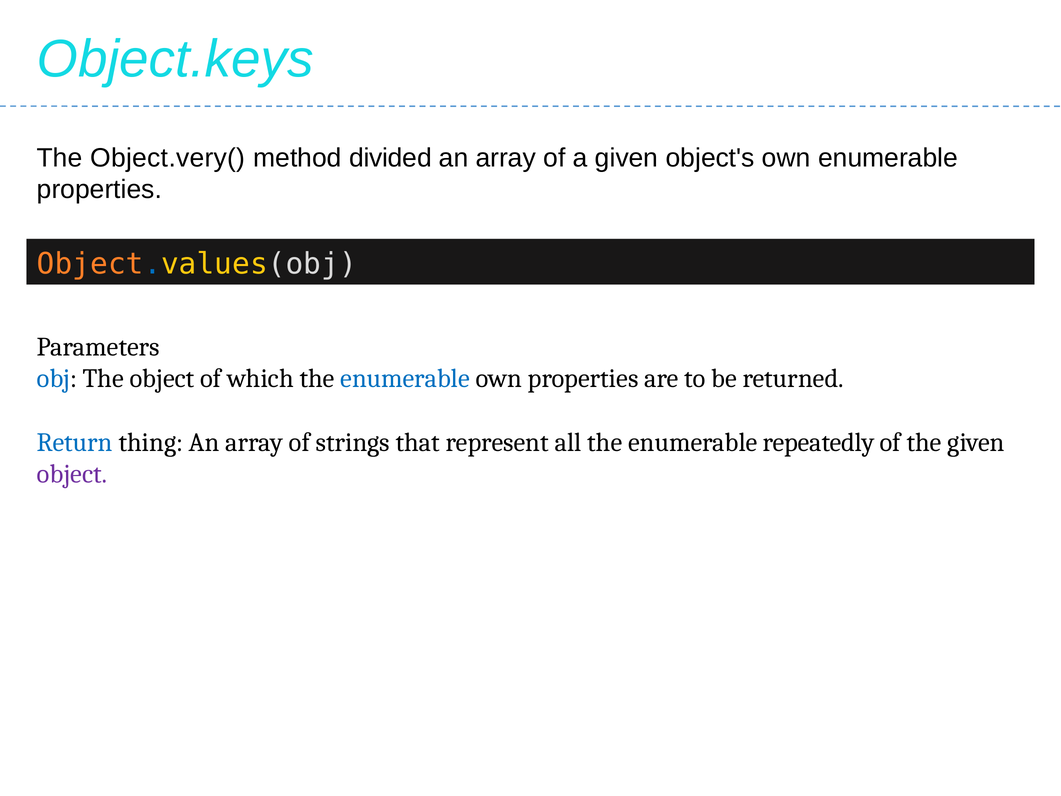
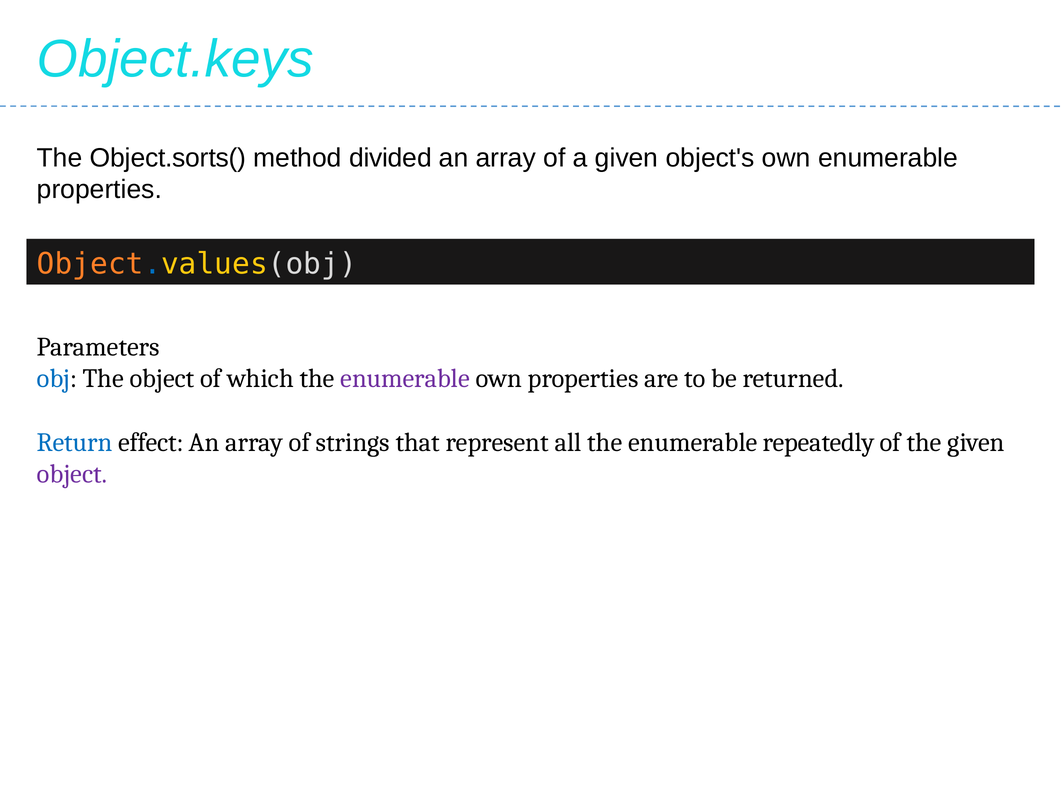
Object.very(: Object.very( -> Object.sorts( (168, 158)
enumerable colour: blue -> purple (405, 379)
thing: thing -> effect (151, 442)
